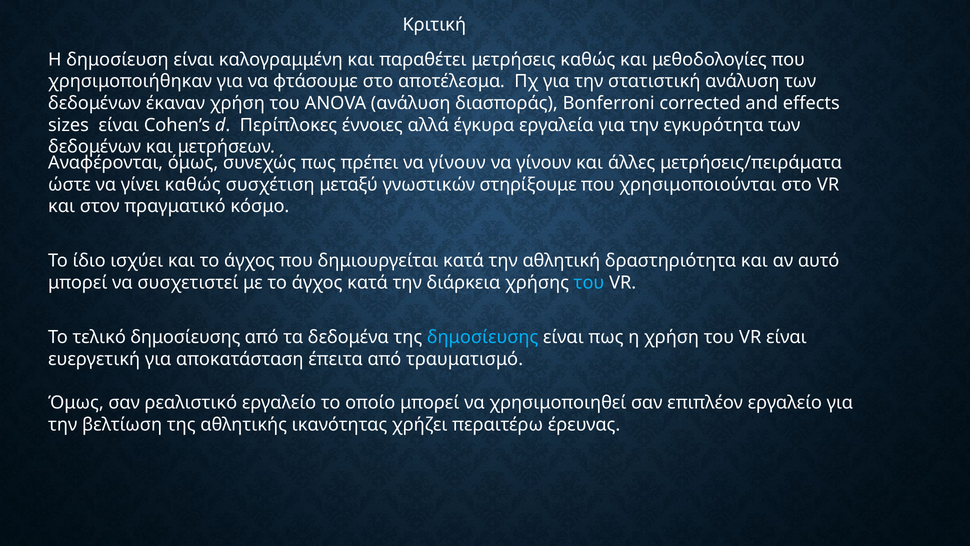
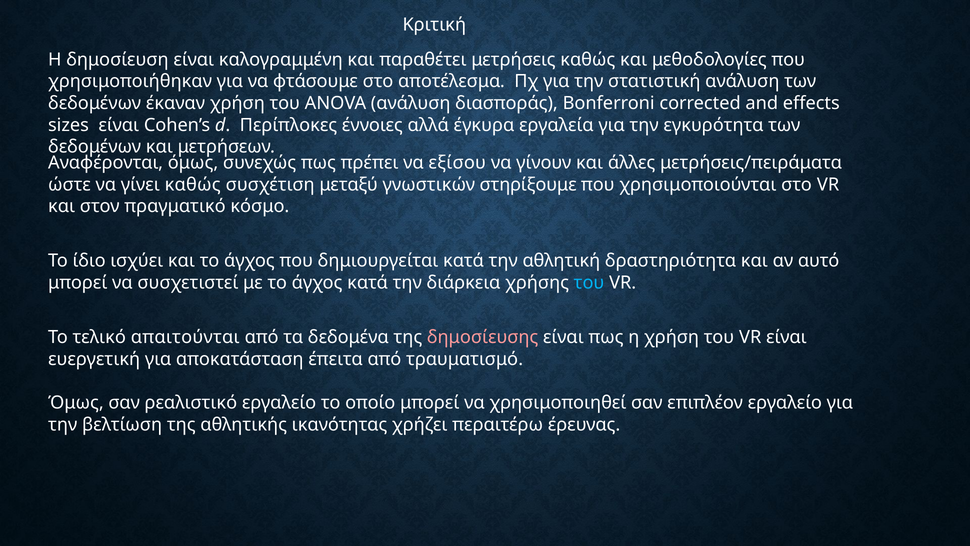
πρέπει να γίνουν: γίνουν -> εξίσου (457, 163)
τελικό δημοσίευσης: δημοσίευσης -> απαιτούνται (185, 337)
δημοσίευσης colour: light blue -> pink (483, 337)
